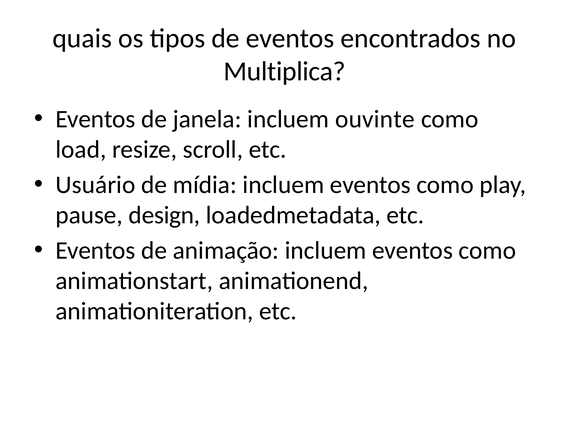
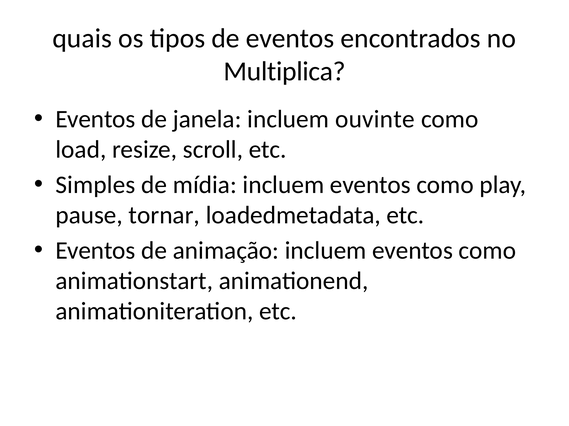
Usuário: Usuário -> Simples (95, 185)
design: design -> tornar (164, 216)
